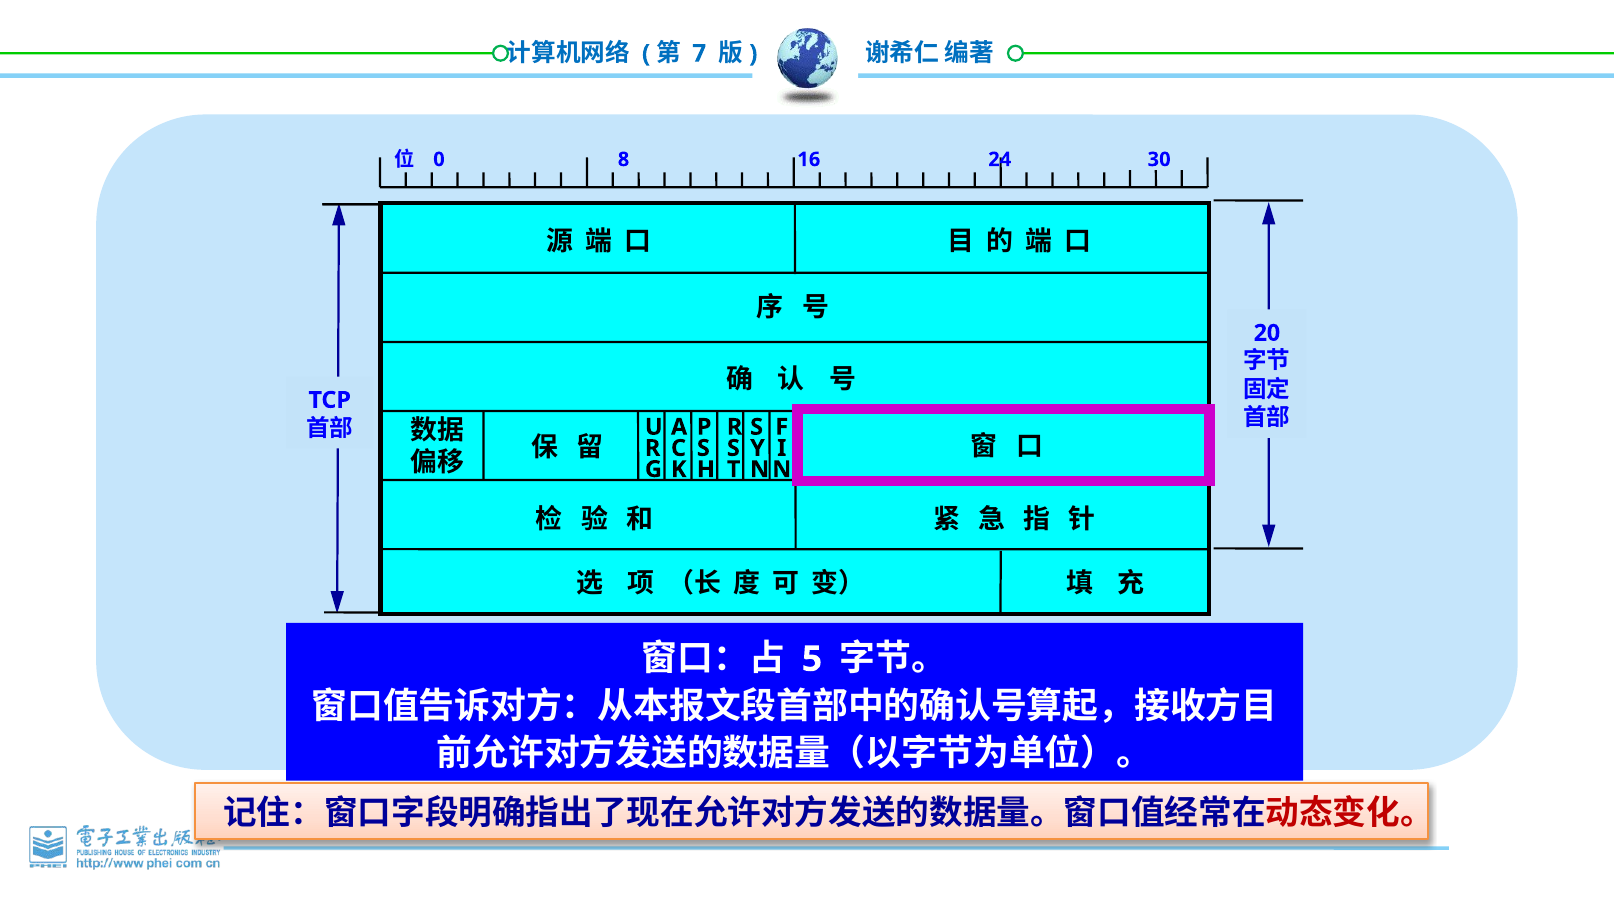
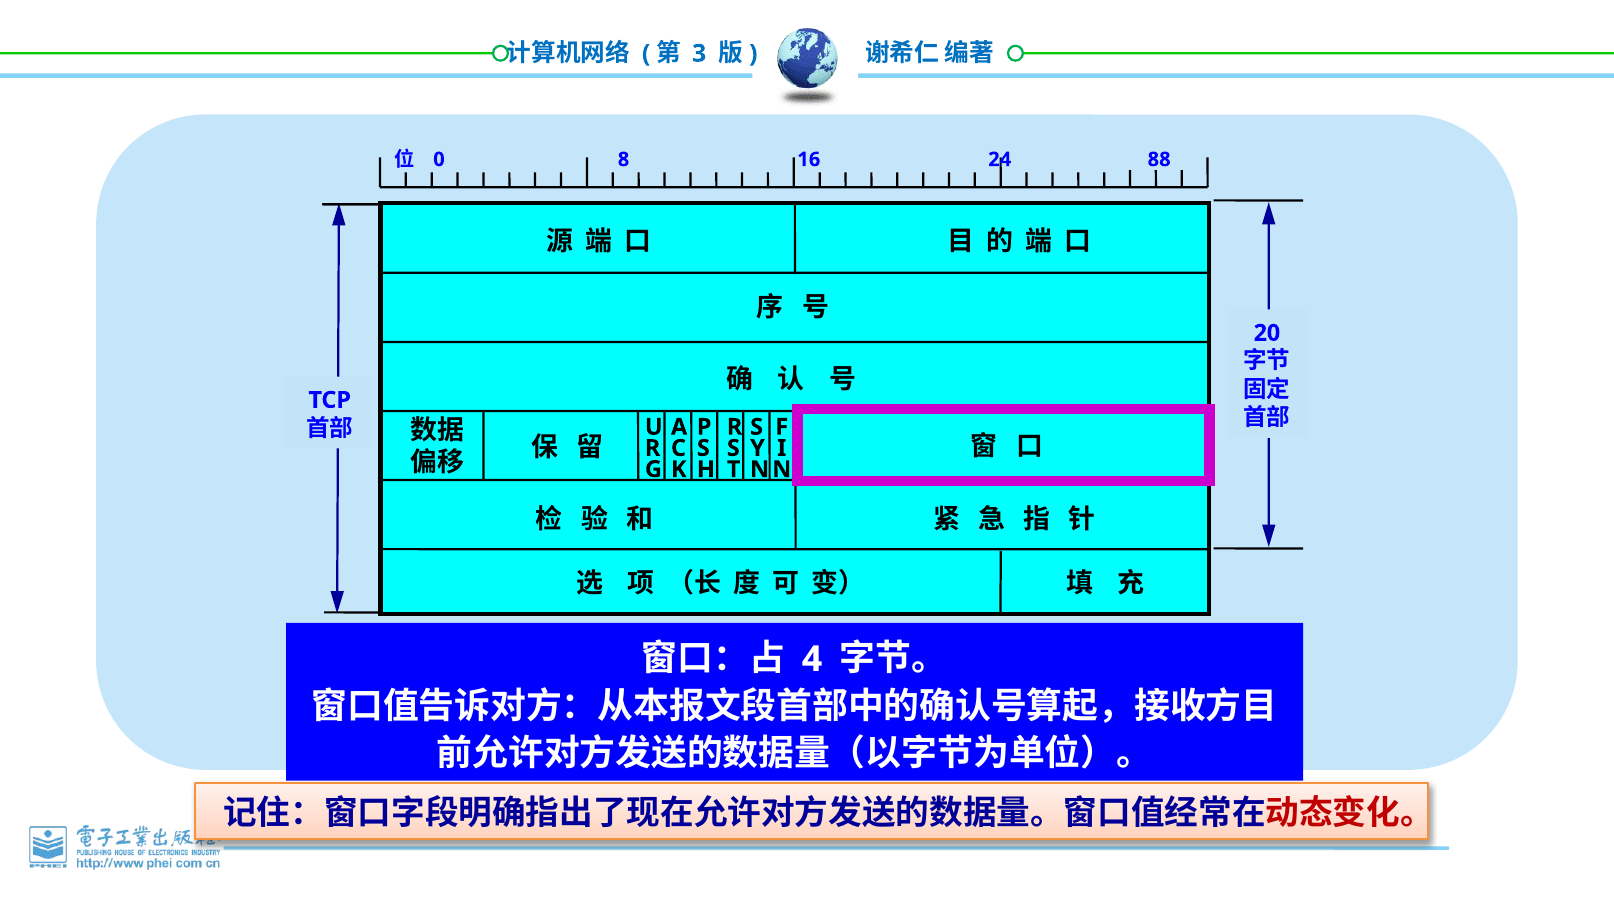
7: 7 -> 3 (699, 54)
30: 30 -> 88 (1159, 159)
5: 5 -> 4 (812, 659)
